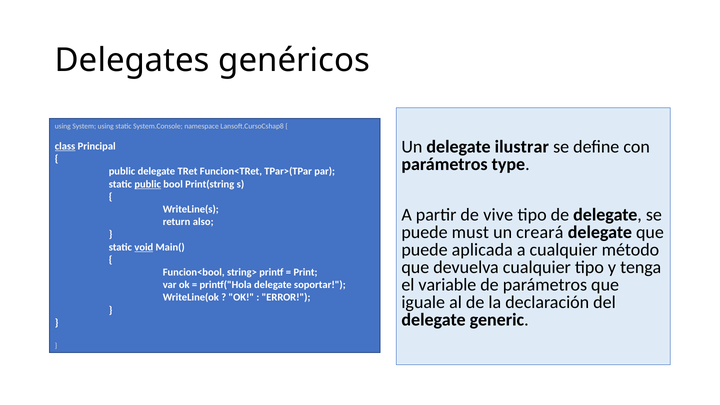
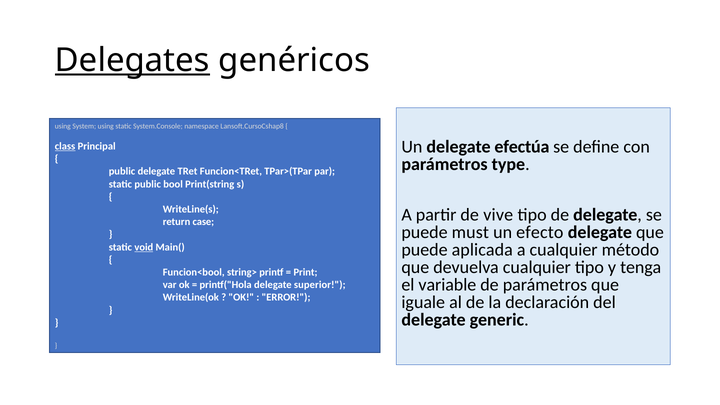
Delegates underline: none -> present (132, 60)
ilustrar: ilustrar -> efectúa (522, 147)
public underline: present -> none (148, 184)
also: also -> case (203, 222)
creará: creará -> efecto (540, 232)
soportar: soportar -> superior (320, 285)
